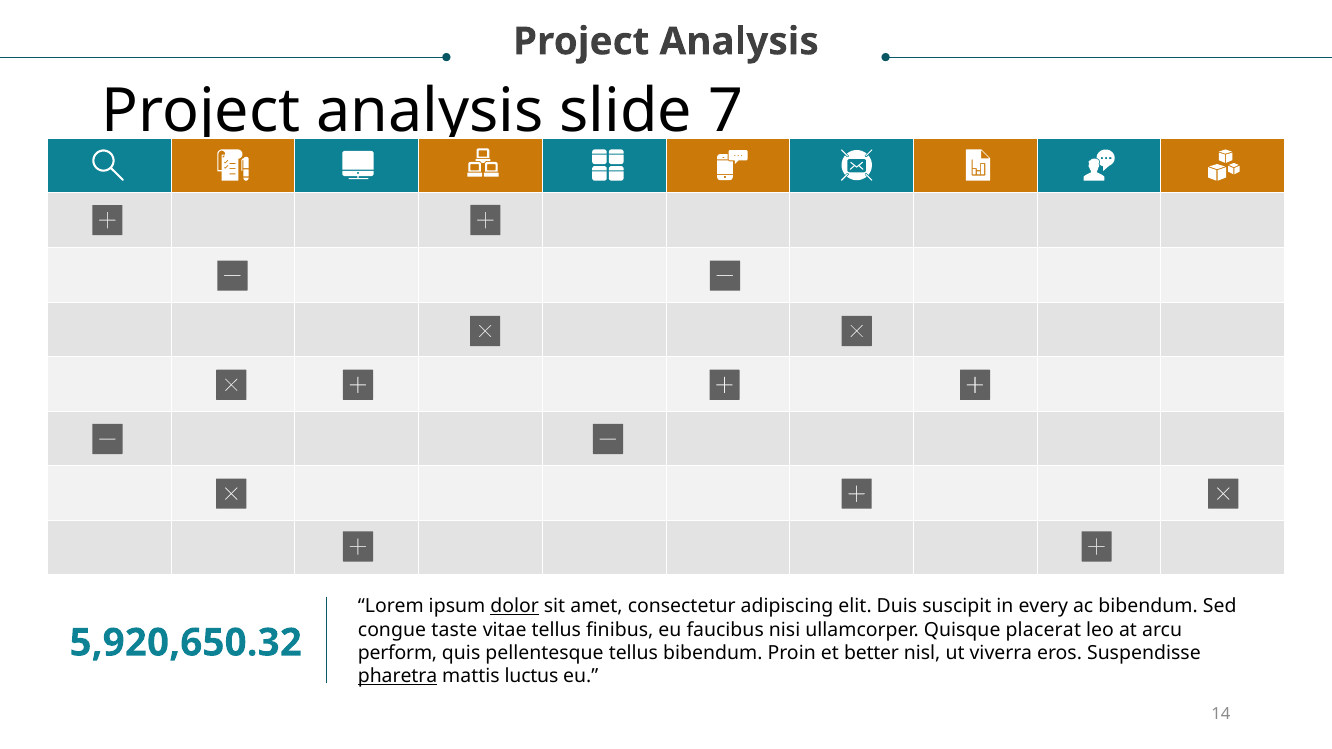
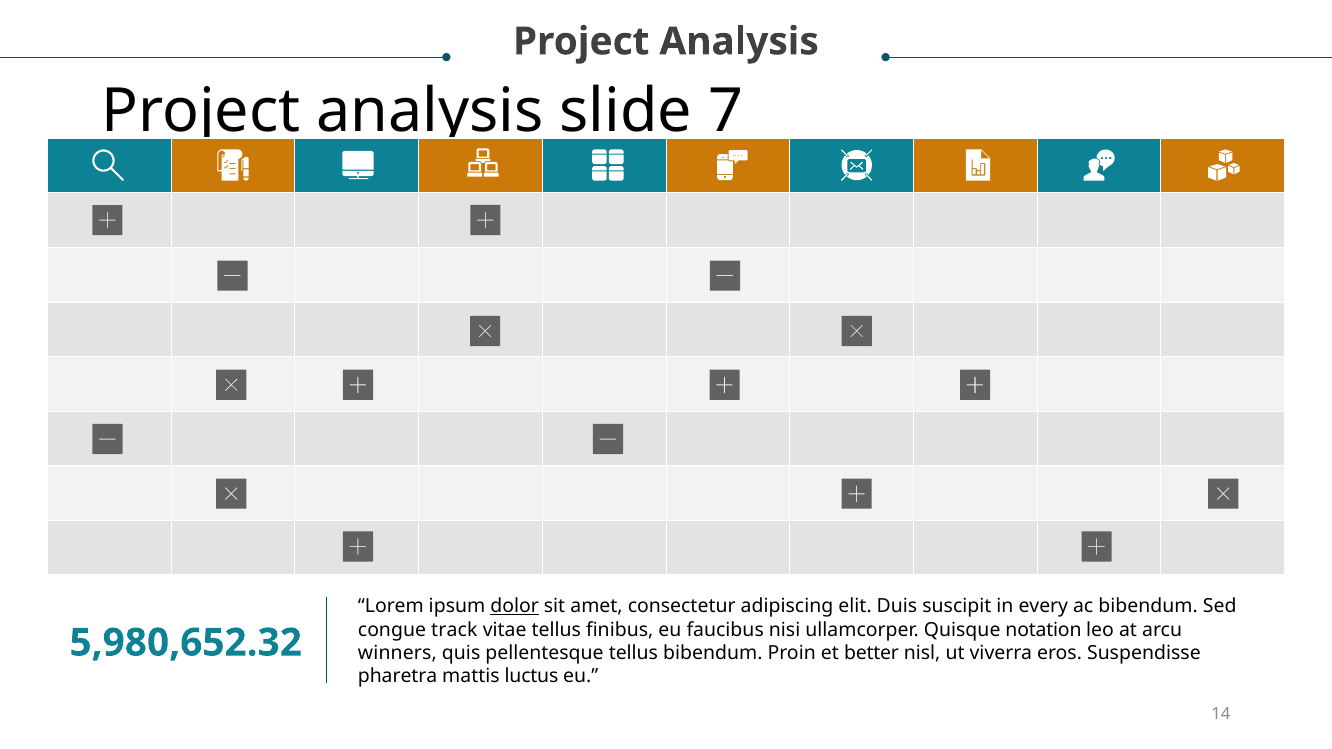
taste: taste -> track (454, 630)
placerat: placerat -> notation (1043, 630)
5,920,650.32: 5,920,650.32 -> 5,980,652.32 (186, 643)
perform: perform -> winners (397, 653)
pharetra underline: present -> none (398, 677)
